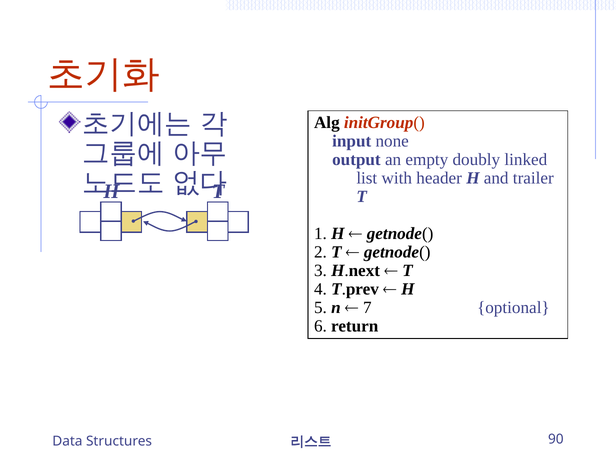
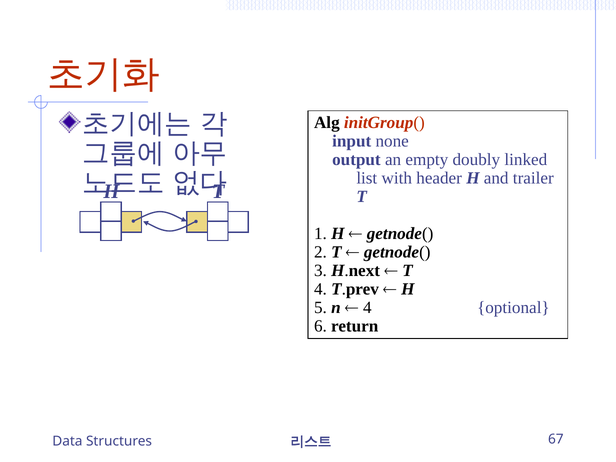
7: 7 -> 4 (367, 308)
90: 90 -> 67 (556, 439)
